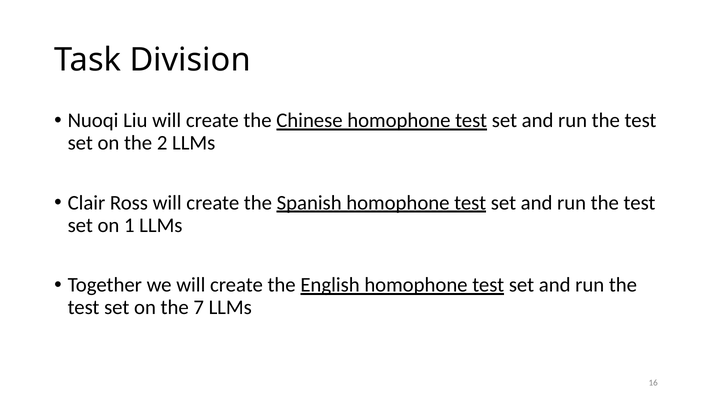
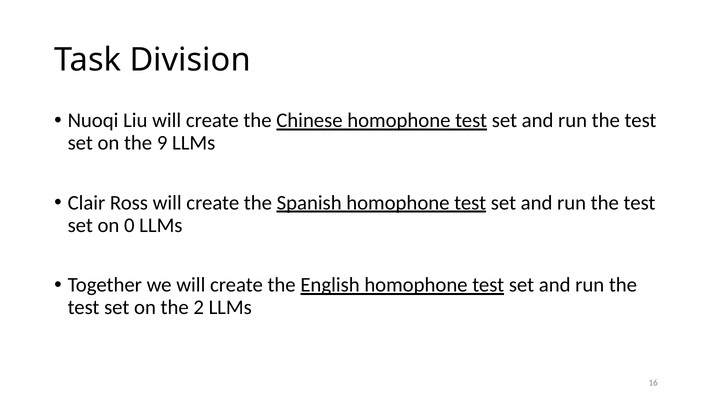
2: 2 -> 9 (162, 143)
1: 1 -> 0 (129, 225)
7: 7 -> 2 (199, 307)
